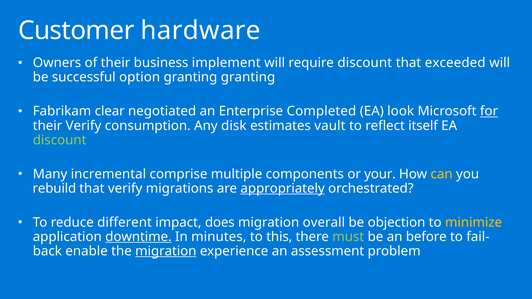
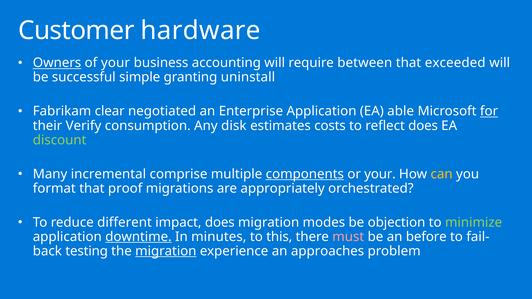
Owners underline: none -> present (57, 63)
of their: their -> your (115, 63)
implement: implement -> accounting (226, 63)
require discount: discount -> between (365, 63)
option: option -> simple (140, 77)
granting granting: granting -> uninstall (248, 77)
Enterprise Completed: Completed -> Application (322, 111)
look: look -> able (401, 111)
vault: vault -> costs (330, 126)
reflect itself: itself -> does (423, 126)
components underline: none -> present (305, 174)
rebuild: rebuild -> format (54, 188)
that verify: verify -> proof (125, 188)
appropriately underline: present -> none (283, 188)
overall: overall -> modes (324, 222)
minimize colour: yellow -> light green (474, 222)
must colour: light green -> pink (348, 237)
enable: enable -> testing (87, 251)
assessment: assessment -> approaches (328, 251)
